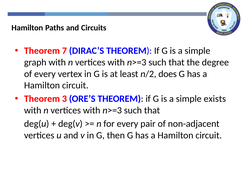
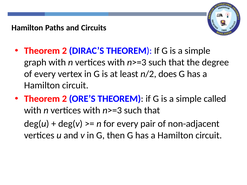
7: 7 -> 2 (64, 51)
3: 3 -> 2 (64, 99)
exists: exists -> called (215, 99)
